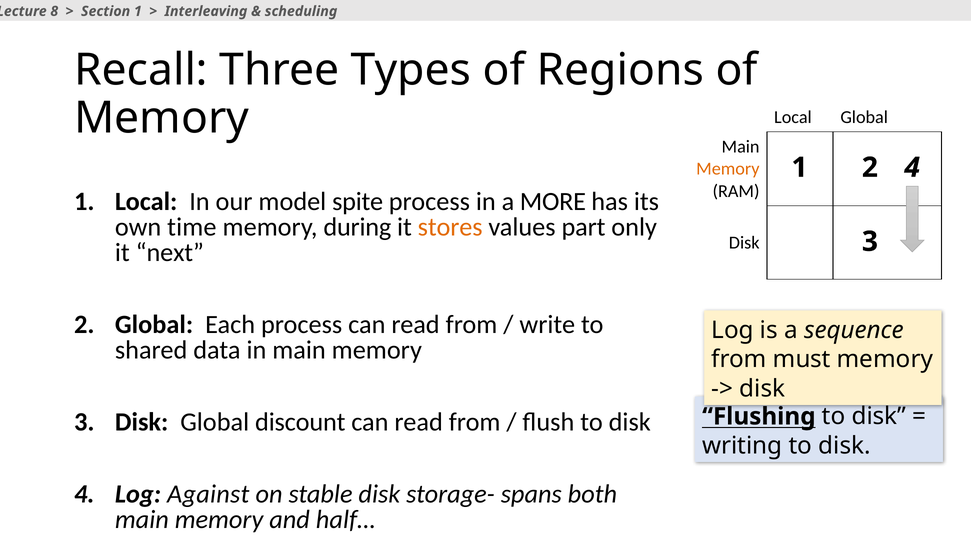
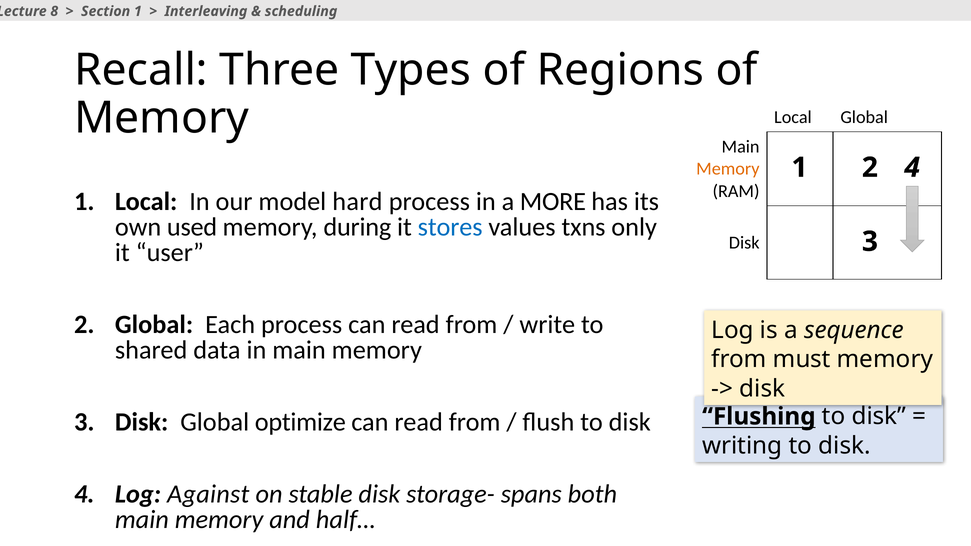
spite: spite -> hard (357, 201)
time: time -> used (192, 227)
stores colour: orange -> blue (450, 227)
part: part -> txns (584, 227)
next: next -> user (170, 253)
discount: discount -> optimize (300, 422)
